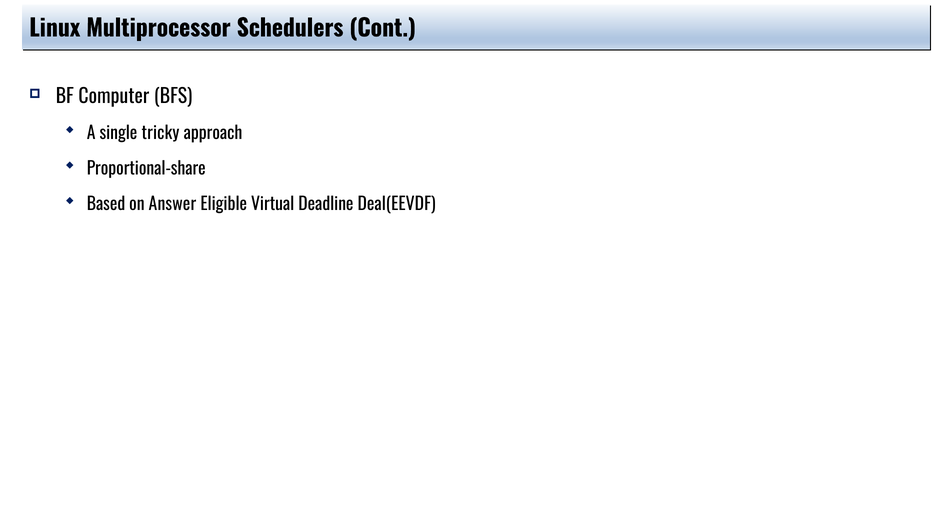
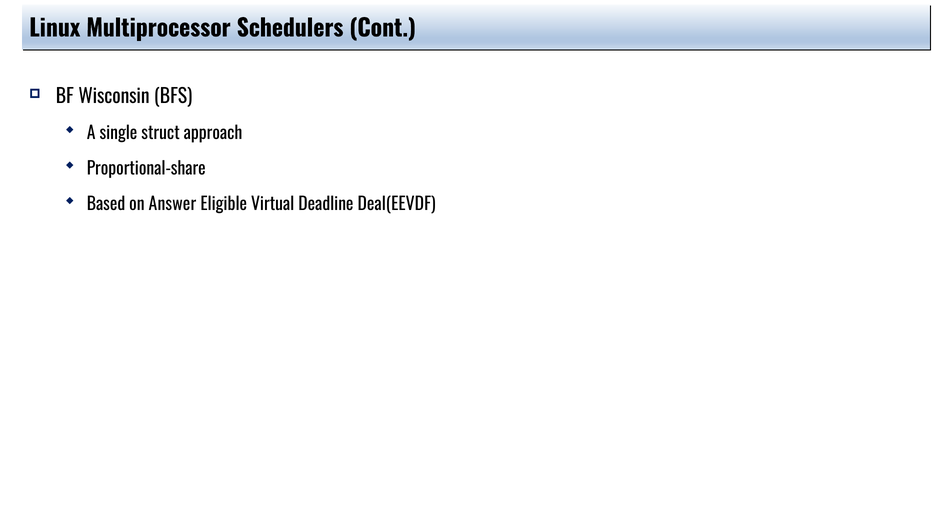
Computer: Computer -> Wisconsin (114, 97)
tricky: tricky -> struct (161, 133)
